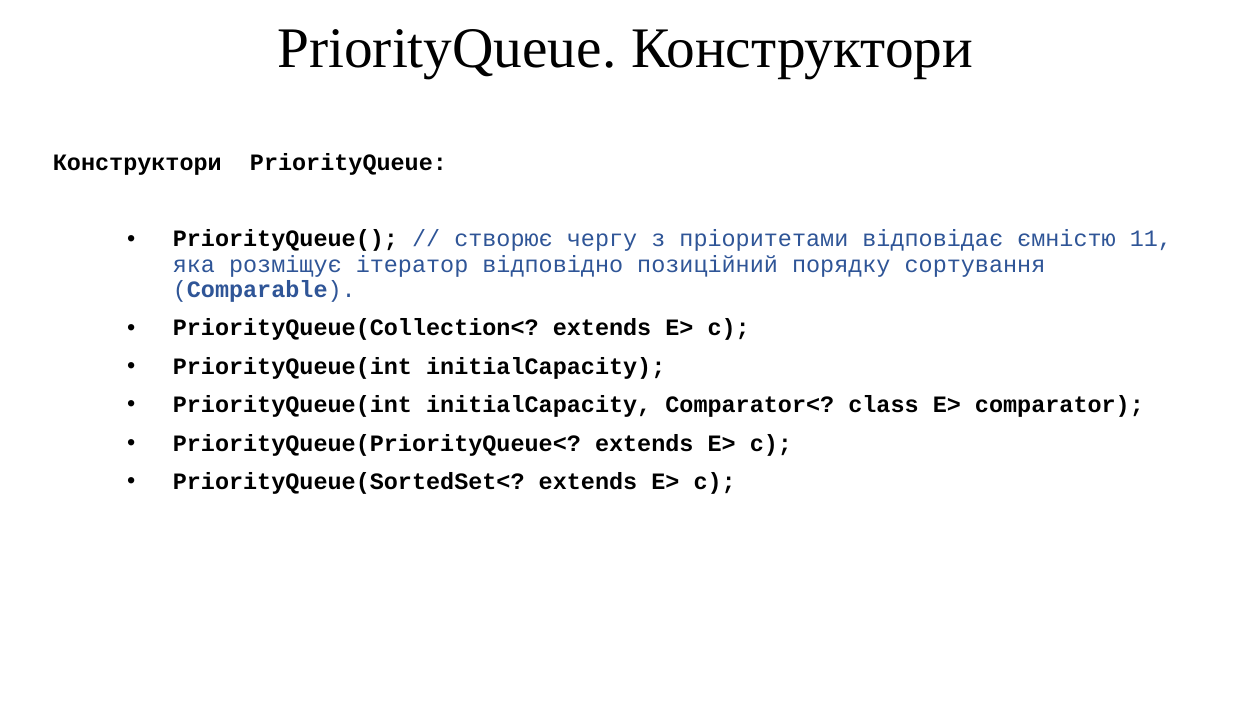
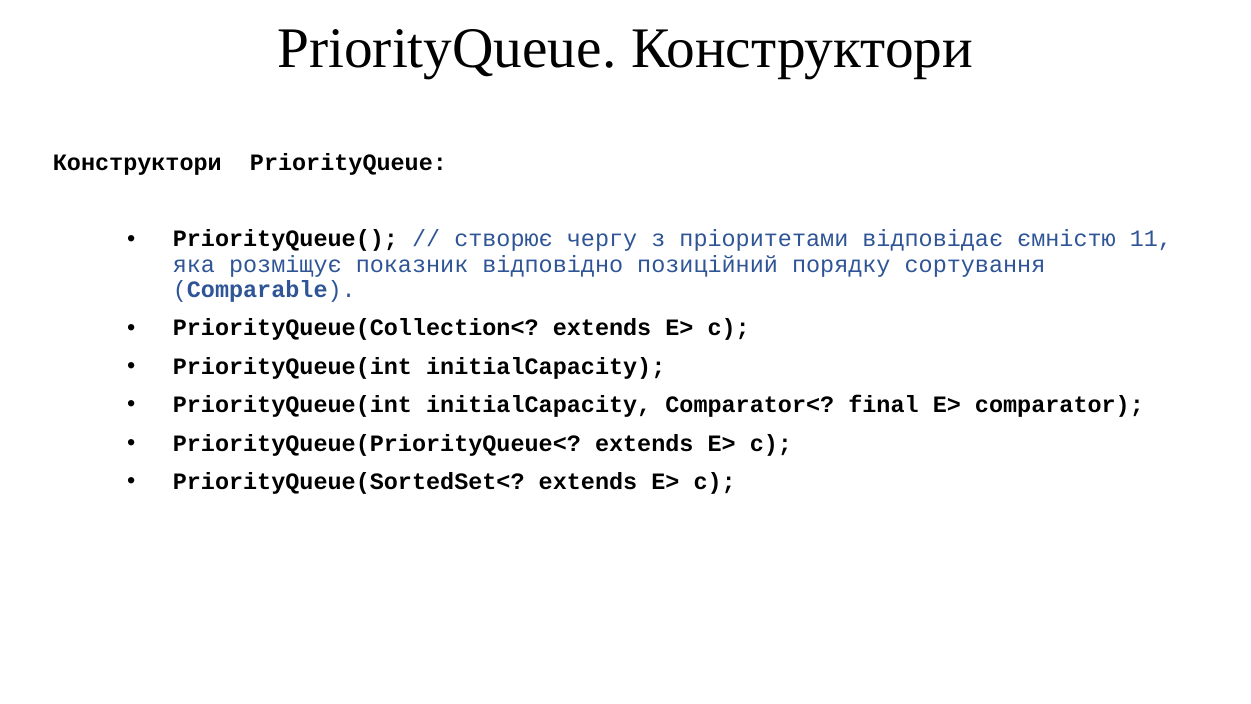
ітератор: ітератор -> показник (412, 264)
class: class -> final (884, 405)
